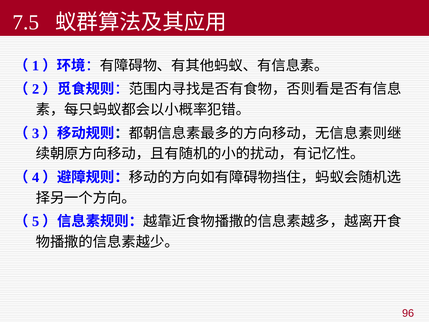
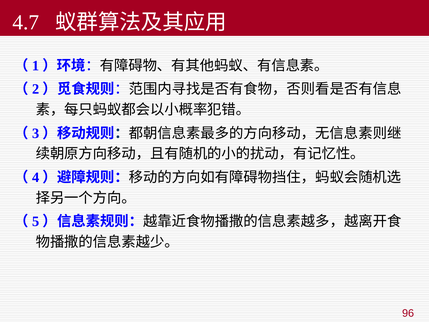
7.5: 7.5 -> 4.7 (26, 22)
